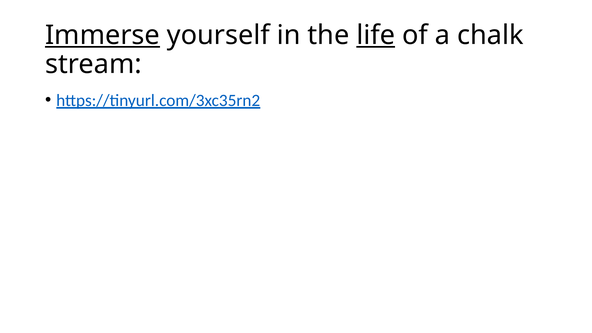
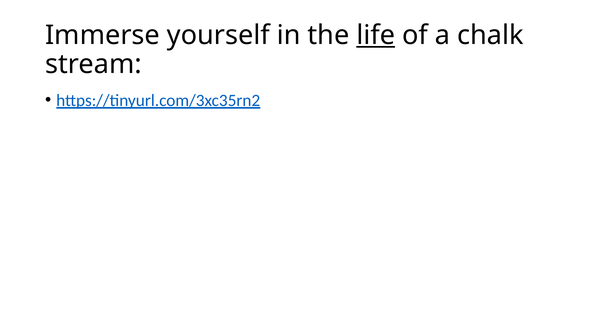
Immerse underline: present -> none (102, 35)
